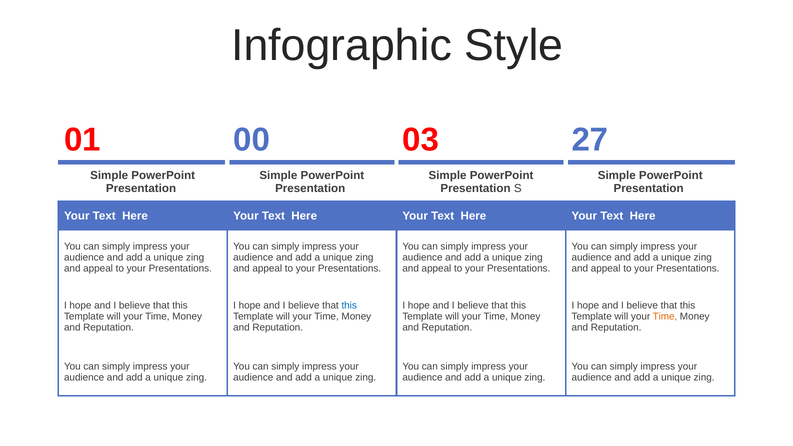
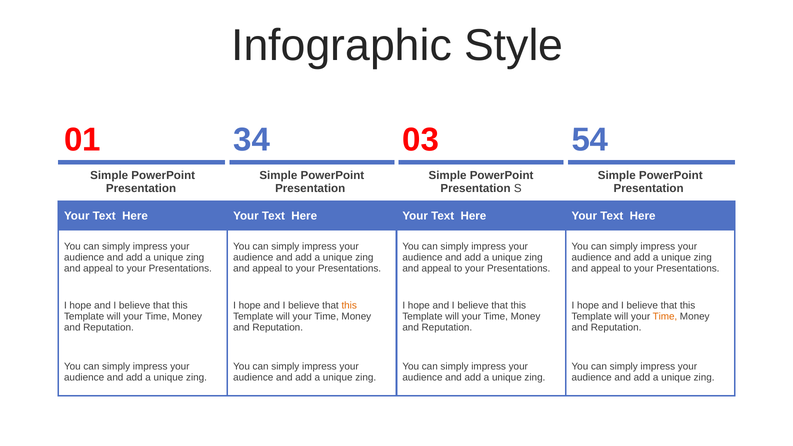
00: 00 -> 34 (252, 140)
27: 27 -> 54 (590, 140)
this colour: blue -> orange (349, 305)
